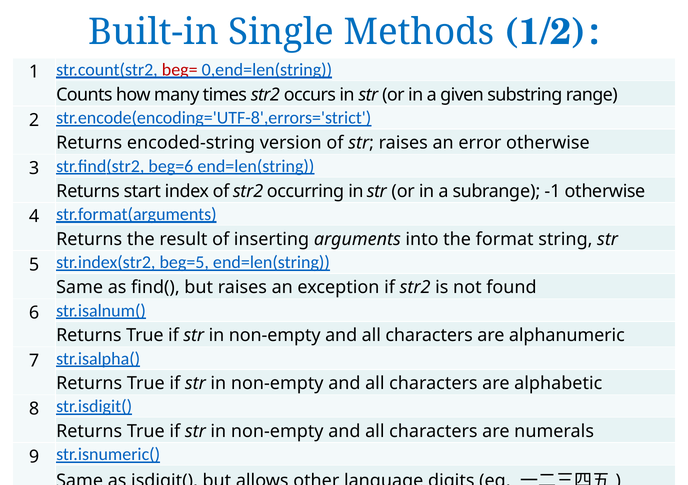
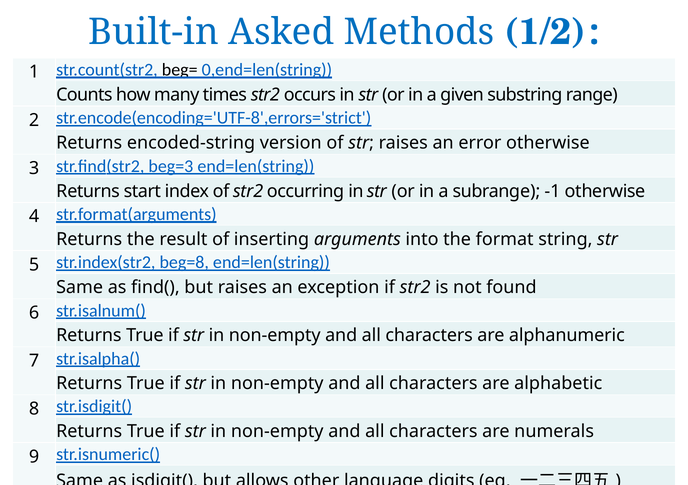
Single: Single -> Asked (281, 32)
beg= colour: red -> black (180, 70)
beg=6: beg=6 -> beg=3 (171, 166)
beg=5: beg=5 -> beg=8 (184, 262)
